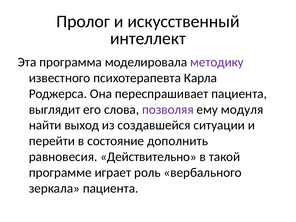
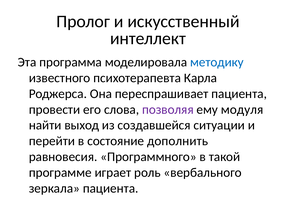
методику colour: purple -> blue (217, 62)
выглядит: выглядит -> провести (55, 109)
Действительно: Действительно -> Программного (148, 157)
